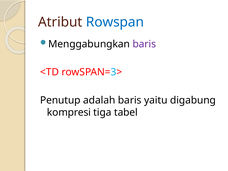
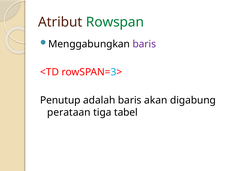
Rowspan colour: blue -> green (115, 22)
yaitu: yaitu -> akan (156, 100)
kompresi: kompresi -> perataan (69, 112)
